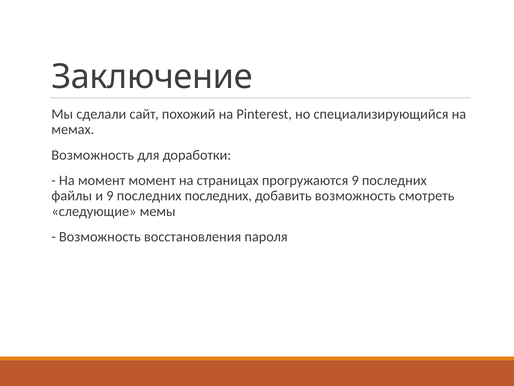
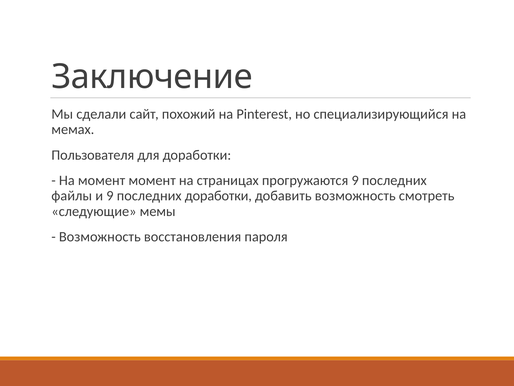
Возможность: Возможность -> Пользователя (93, 155)
последних последних: последних -> доработки (218, 196)
